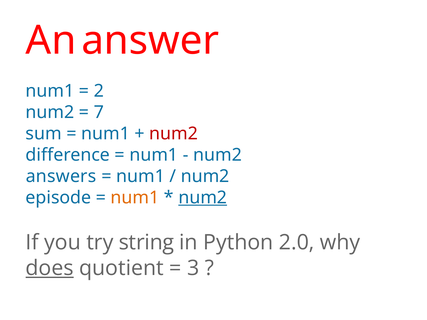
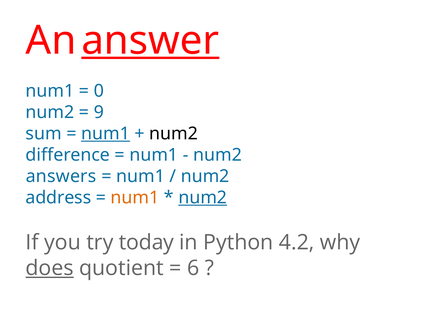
answer underline: none -> present (150, 41)
2: 2 -> 0 (99, 91)
7: 7 -> 9 (99, 112)
num1 underline: none -> present (106, 134)
num2 colour: red -> black (174, 134)
episode: episode -> address (58, 198)
string: string -> today (146, 243)
2.0: 2.0 -> 4.2 (297, 243)
3: 3 -> 6 (193, 268)
